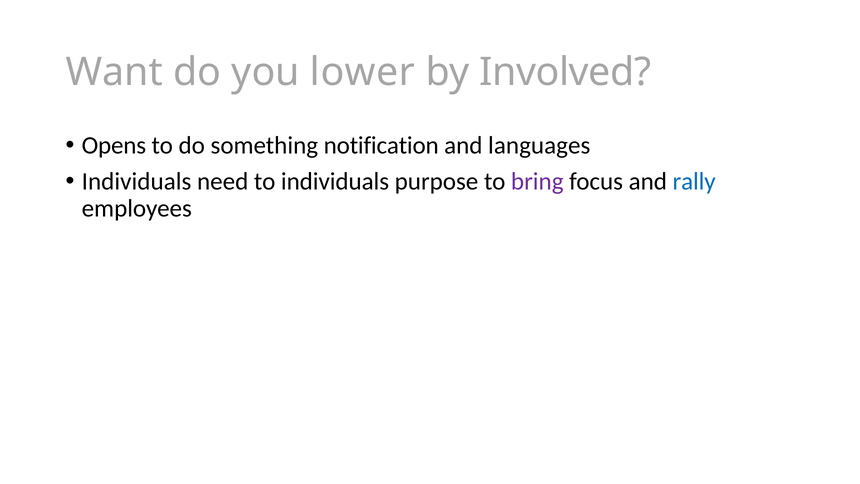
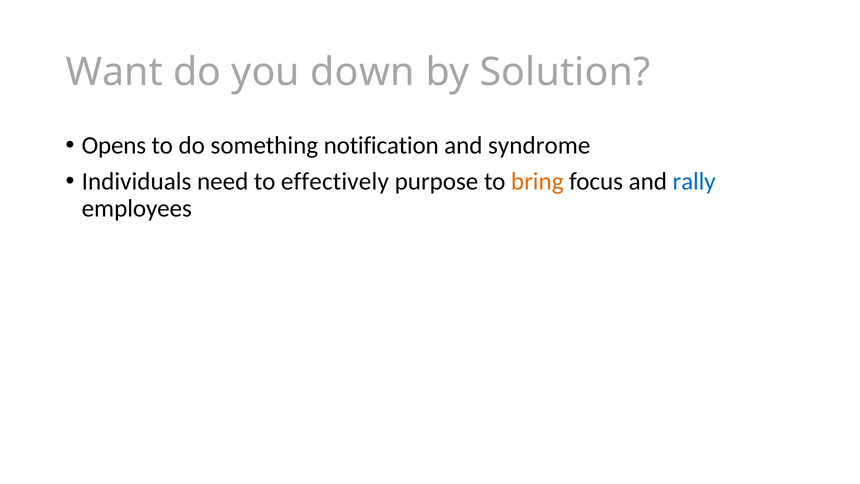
lower: lower -> down (363, 72)
Involved: Involved -> Solution (565, 72)
languages: languages -> syndrome (539, 145)
to individuals: individuals -> effectively (335, 181)
bring colour: purple -> orange (537, 181)
